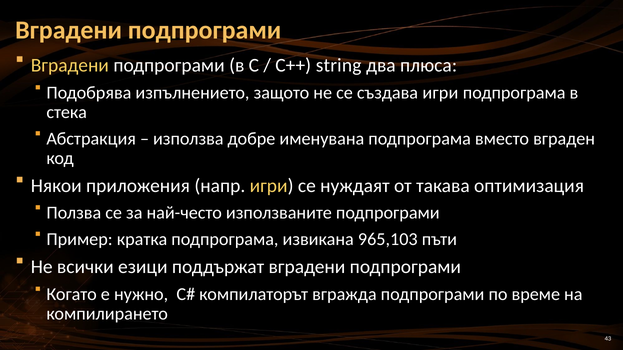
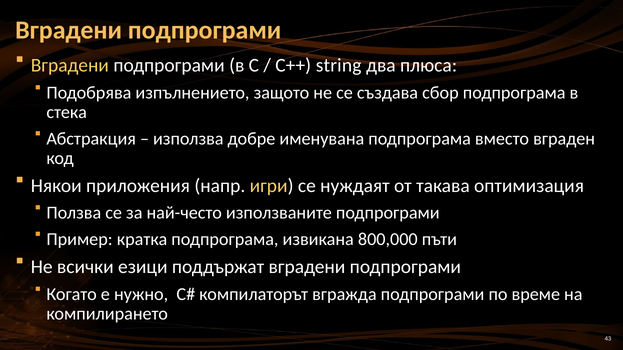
създава игри: игри -> сбор (440, 93)
965,103: 965,103 -> 800,000 (388, 240)
